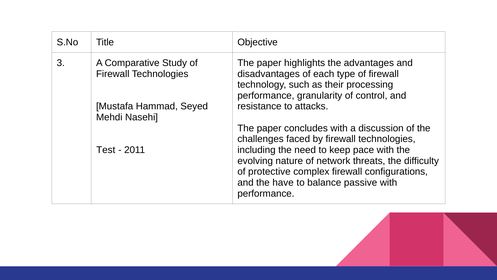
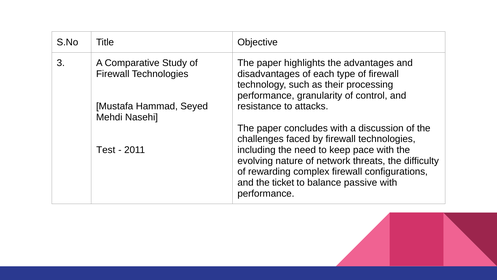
protective: protective -> rewarding (269, 171)
have: have -> ticket (283, 182)
